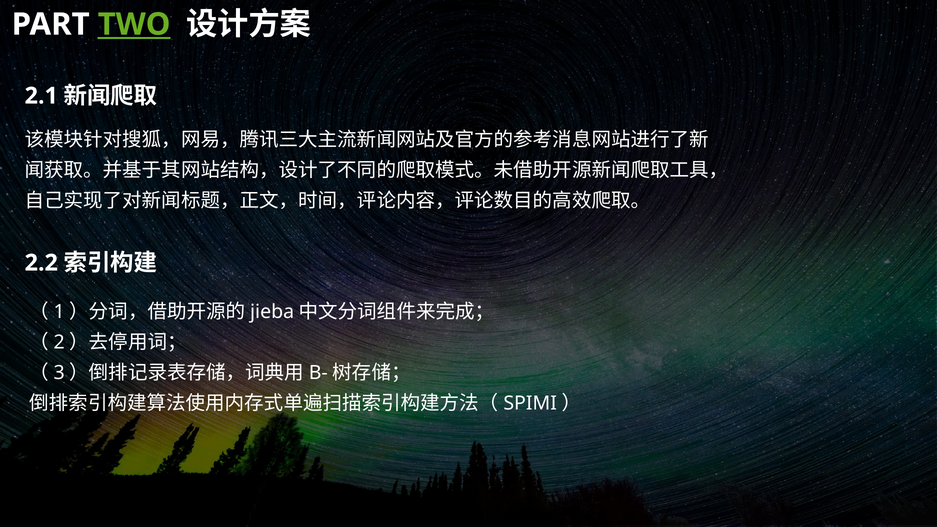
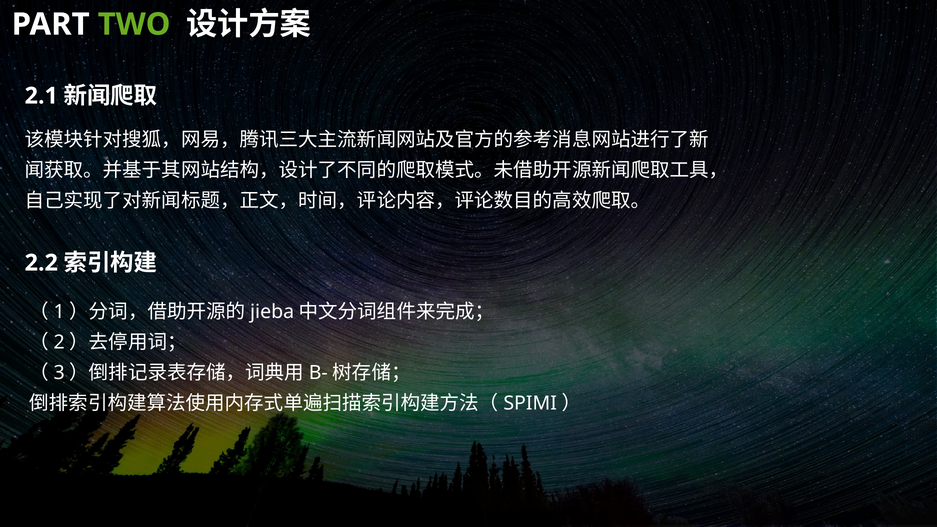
TWO underline: present -> none (134, 24)
